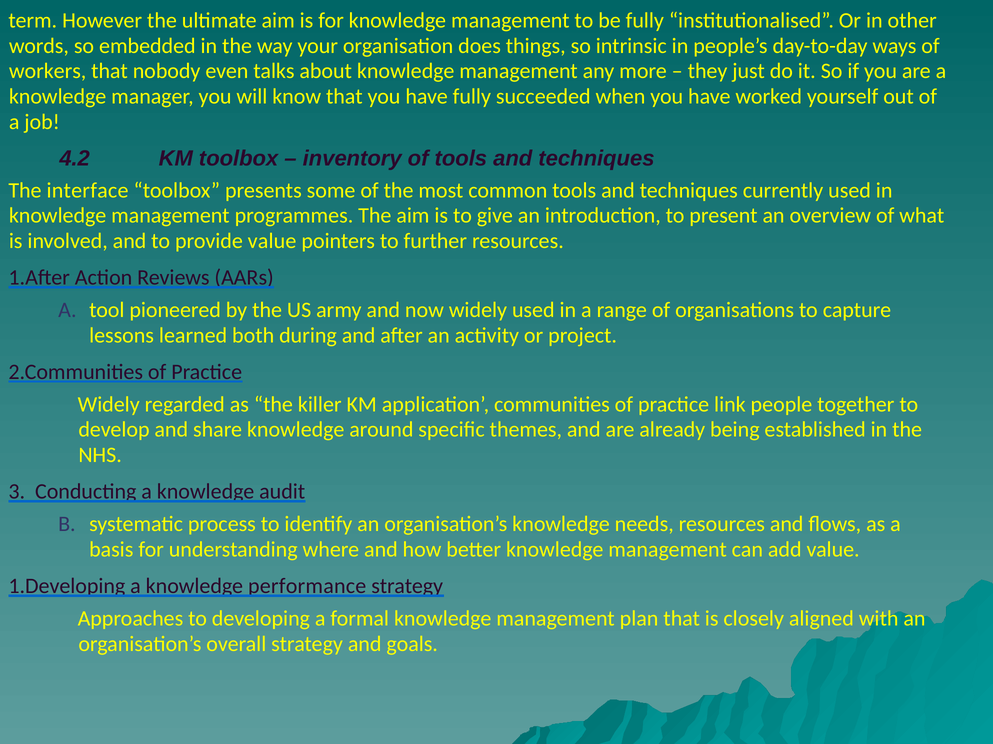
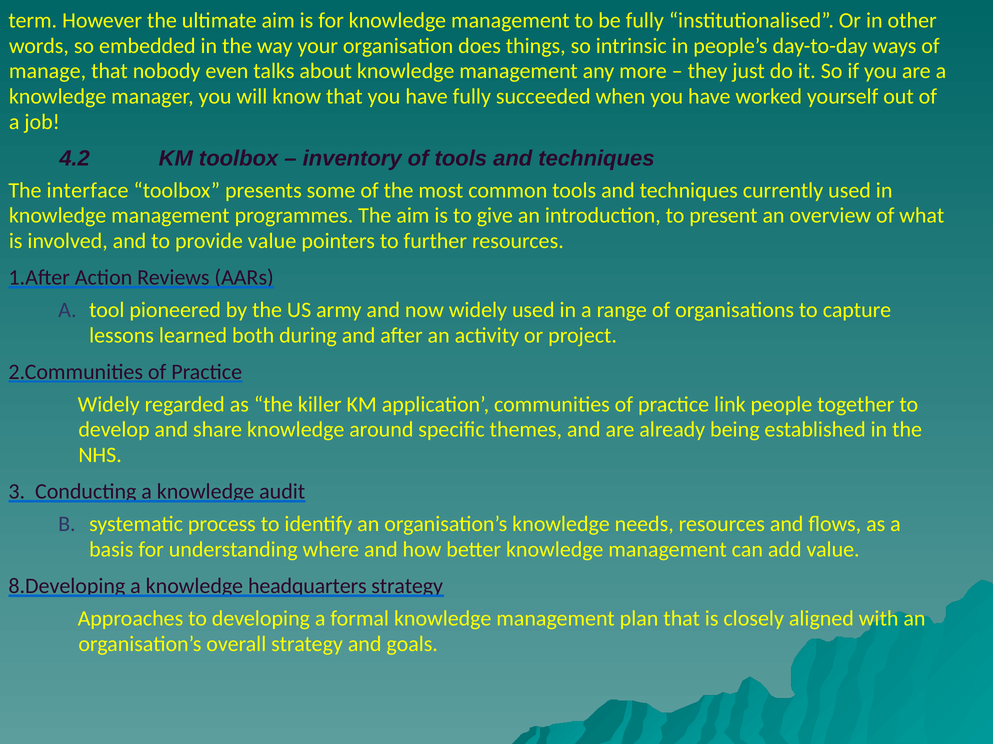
workers: workers -> manage (48, 71)
1.Developing: 1.Developing -> 8.Developing (67, 587)
performance: performance -> headquarters (307, 587)
